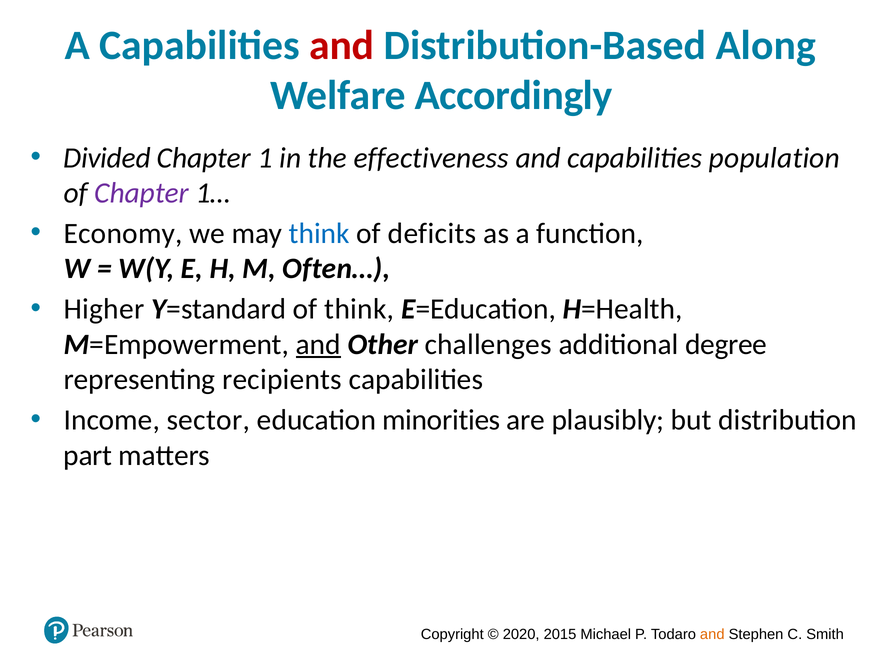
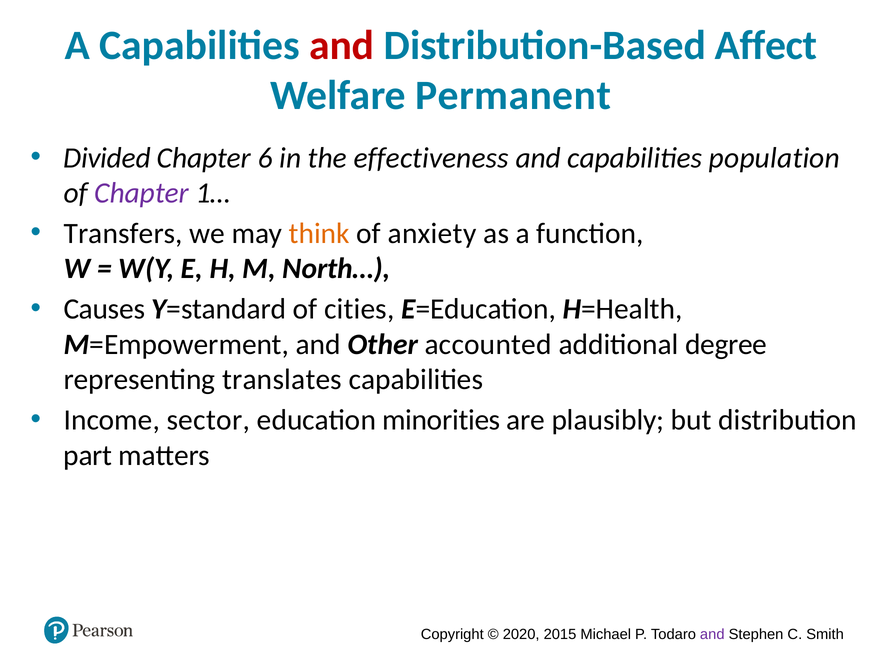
Along: Along -> Affect (766, 45)
Accordingly: Accordingly -> Permanent (513, 96)
1: 1 -> 6 (265, 158)
Economy: Economy -> Transfers (123, 233)
think colour: blue -> orange (319, 233)
deficits: deficits -> anxiety (432, 233)
Often…: Often… -> North… (336, 269)
Higher: Higher -> Causes (104, 309)
of think: think -> cities (359, 309)
and underline: present -> none (318, 344)
challenges: challenges -> accounted (488, 344)
recipients: recipients -> translates (282, 380)
and colour: orange -> purple (712, 635)
